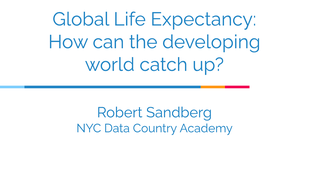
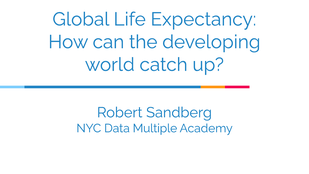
Country: Country -> Multiple (155, 128)
